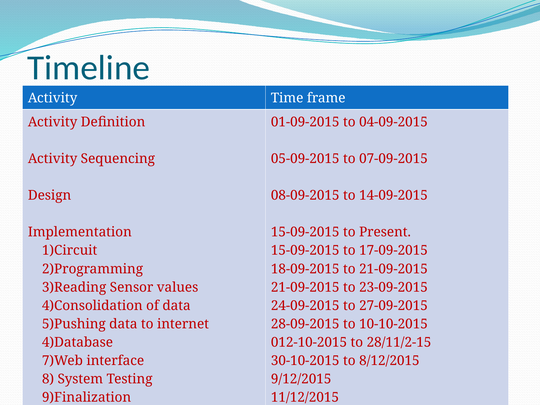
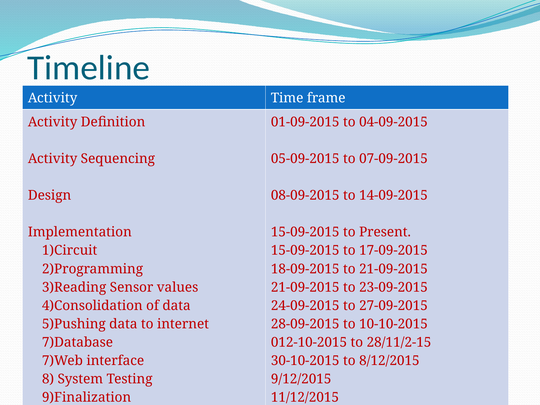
4)Database: 4)Database -> 7)Database (77, 342)
